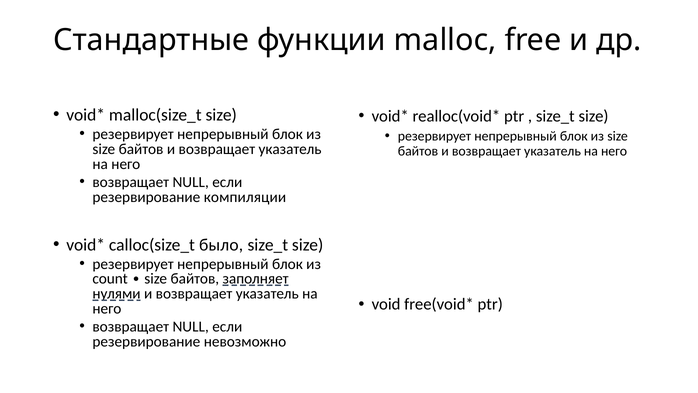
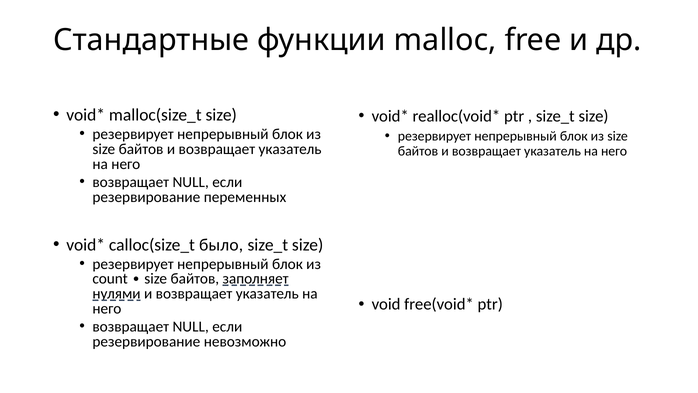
компиляции: компиляции -> переменных (245, 197)
